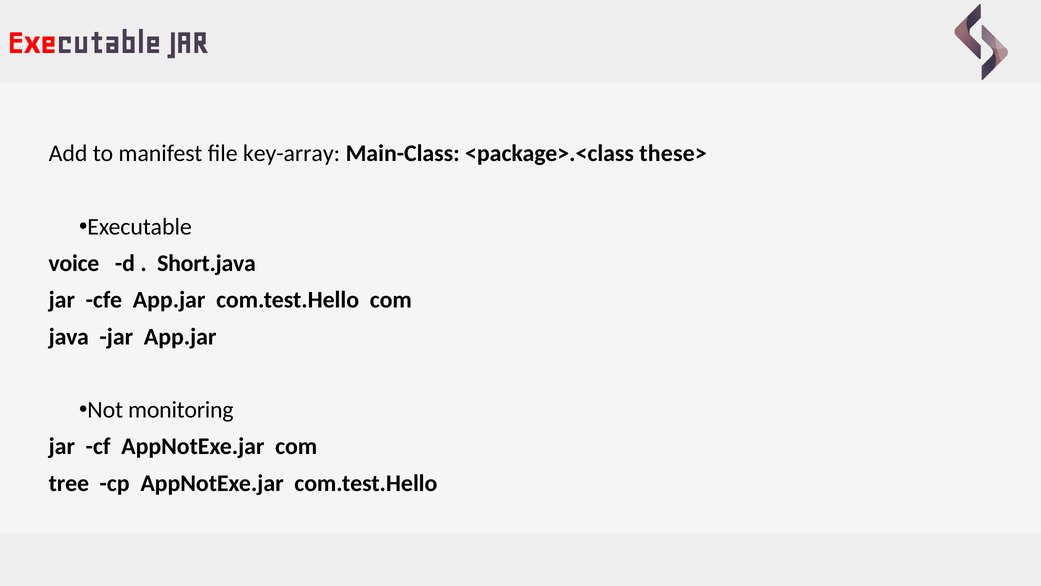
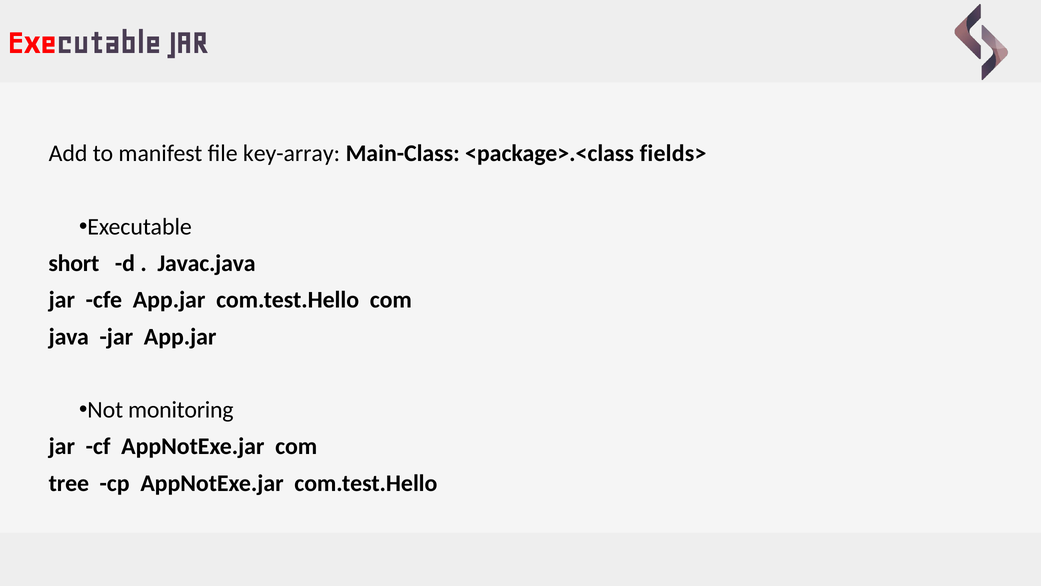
these>: these> -> fields> (673, 153)
voice: voice -> short (74, 263)
Short.java: Short.java -> Javac.java (206, 263)
